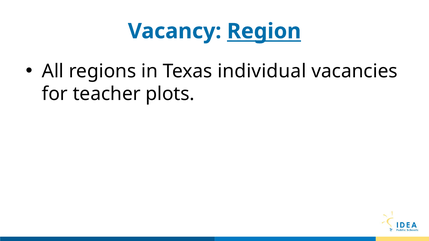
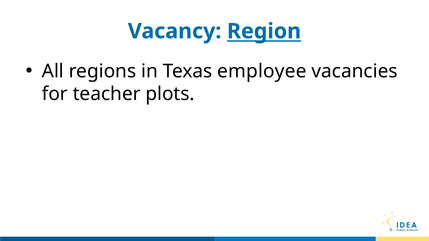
individual: individual -> employee (262, 71)
